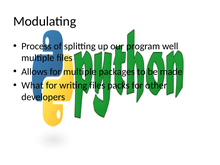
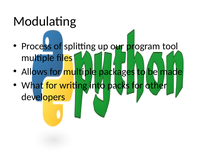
well: well -> tool (170, 46)
writing files: files -> into (97, 85)
